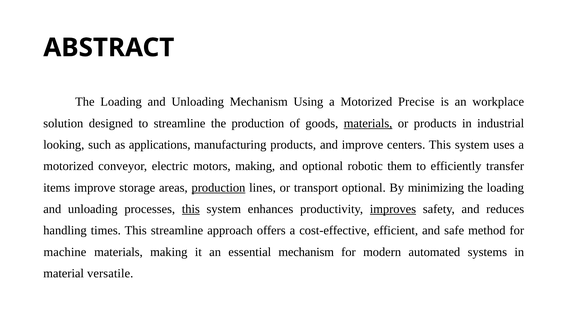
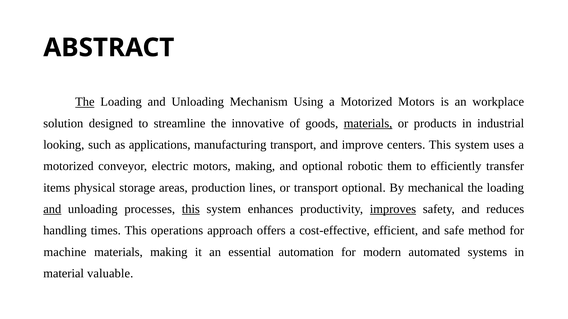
The underline: none -> present (85, 102)
Motorized Precise: Precise -> Motors (416, 102)
the production: production -> innovative (258, 124)
manufacturing products: products -> transport (293, 145)
items improve: improve -> physical (95, 188)
production underline: present -> none (218, 188)
minimizing: minimizing -> mechanical (436, 188)
and underline: none -> present (52, 209)
This streamline: streamline -> operations (177, 231)
essential mechanism: mechanism -> automation (306, 252)
versatile: versatile -> valuable (110, 274)
